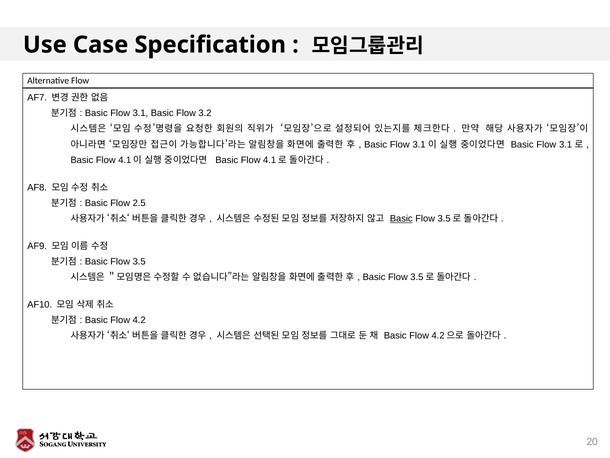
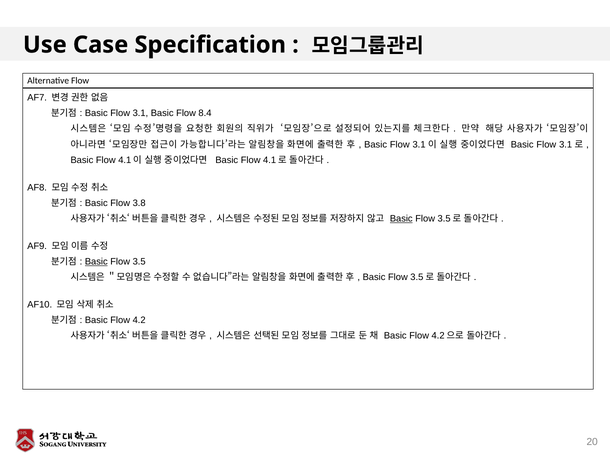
3.2: 3.2 -> 8.4 (205, 113)
2.5: 2.5 -> 3.8 (139, 203)
Basic underline: none -> present (96, 261)
